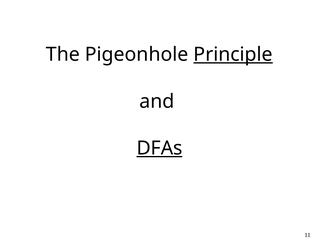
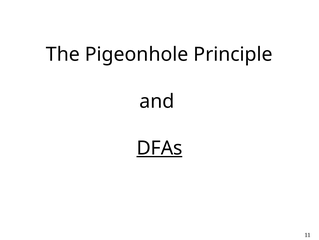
Principle underline: present -> none (233, 54)
